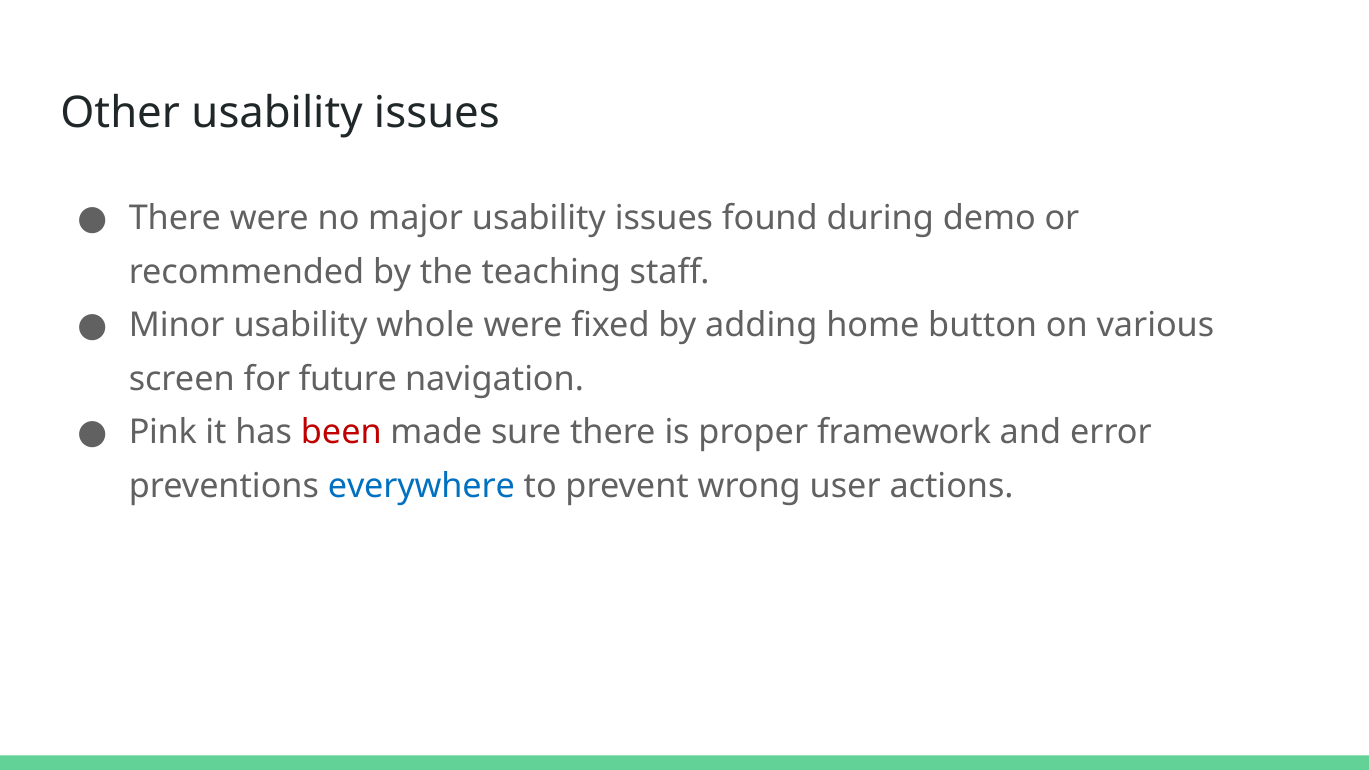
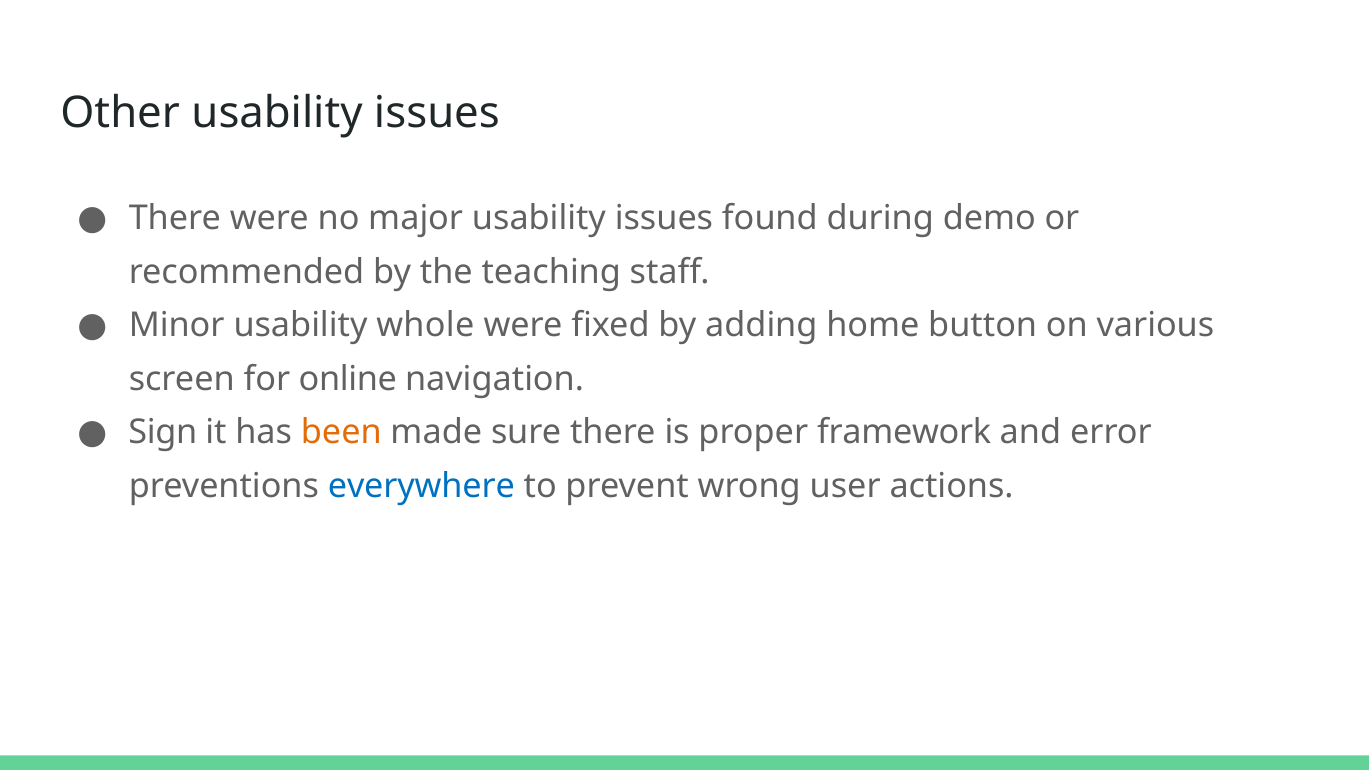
future: future -> online (348, 379)
Pink: Pink -> Sign (163, 432)
been colour: red -> orange (341, 432)
